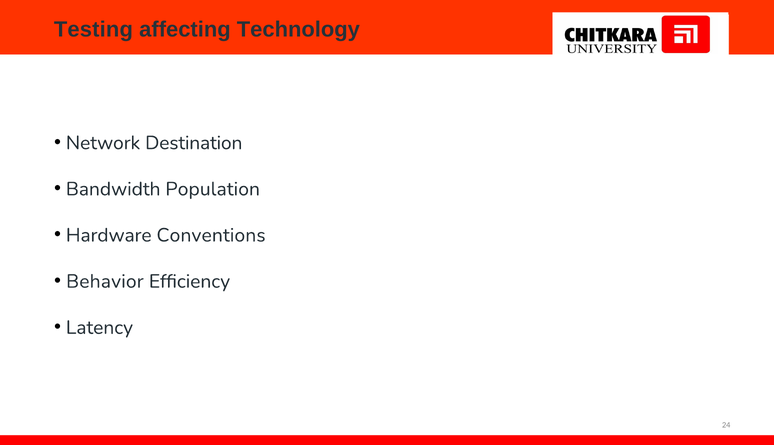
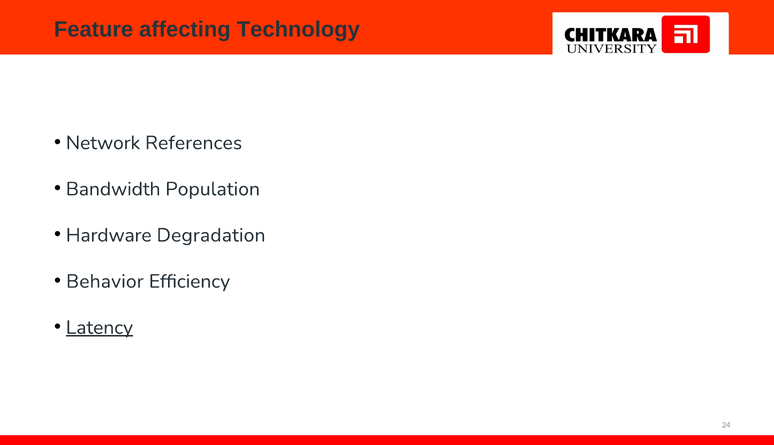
Testing: Testing -> Feature (94, 30)
Destination: Destination -> References (194, 143)
Conventions: Conventions -> Degradation (211, 235)
Latency underline: none -> present (99, 327)
